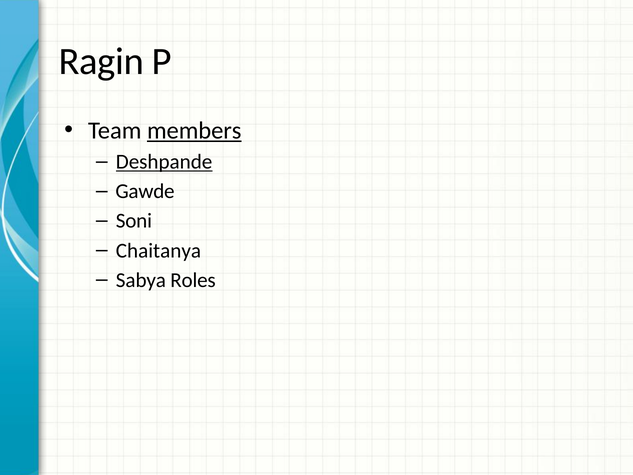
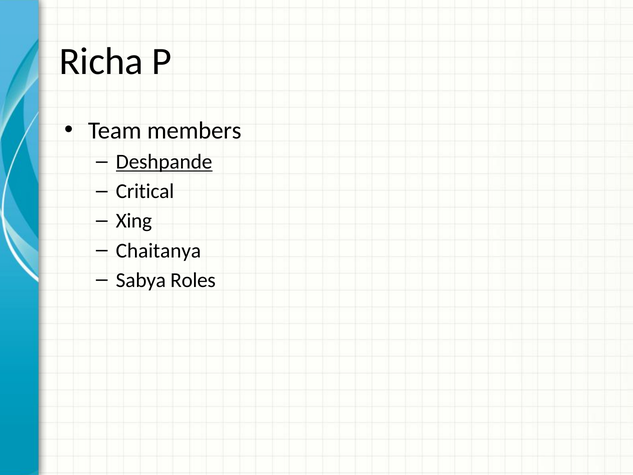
Ragin: Ragin -> Richa (101, 61)
members underline: present -> none (194, 130)
Gawde: Gawde -> Critical (145, 191)
Soni: Soni -> Xing (134, 221)
